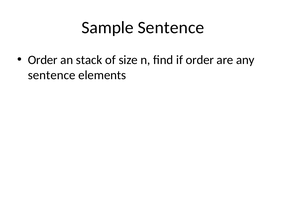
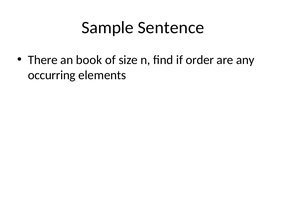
Order: Order -> There (43, 60)
stack: stack -> book (89, 60)
sentence: sentence -> occurring (52, 75)
